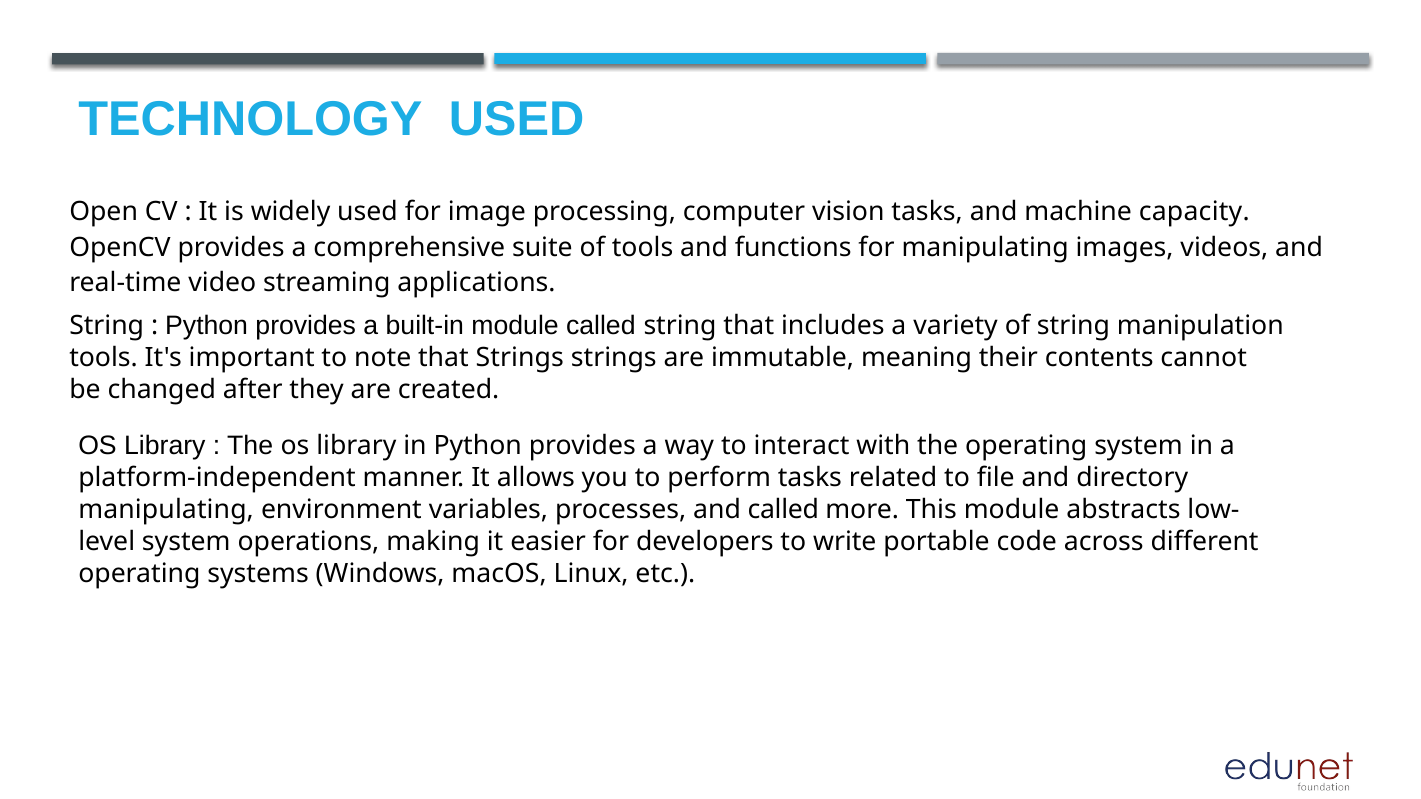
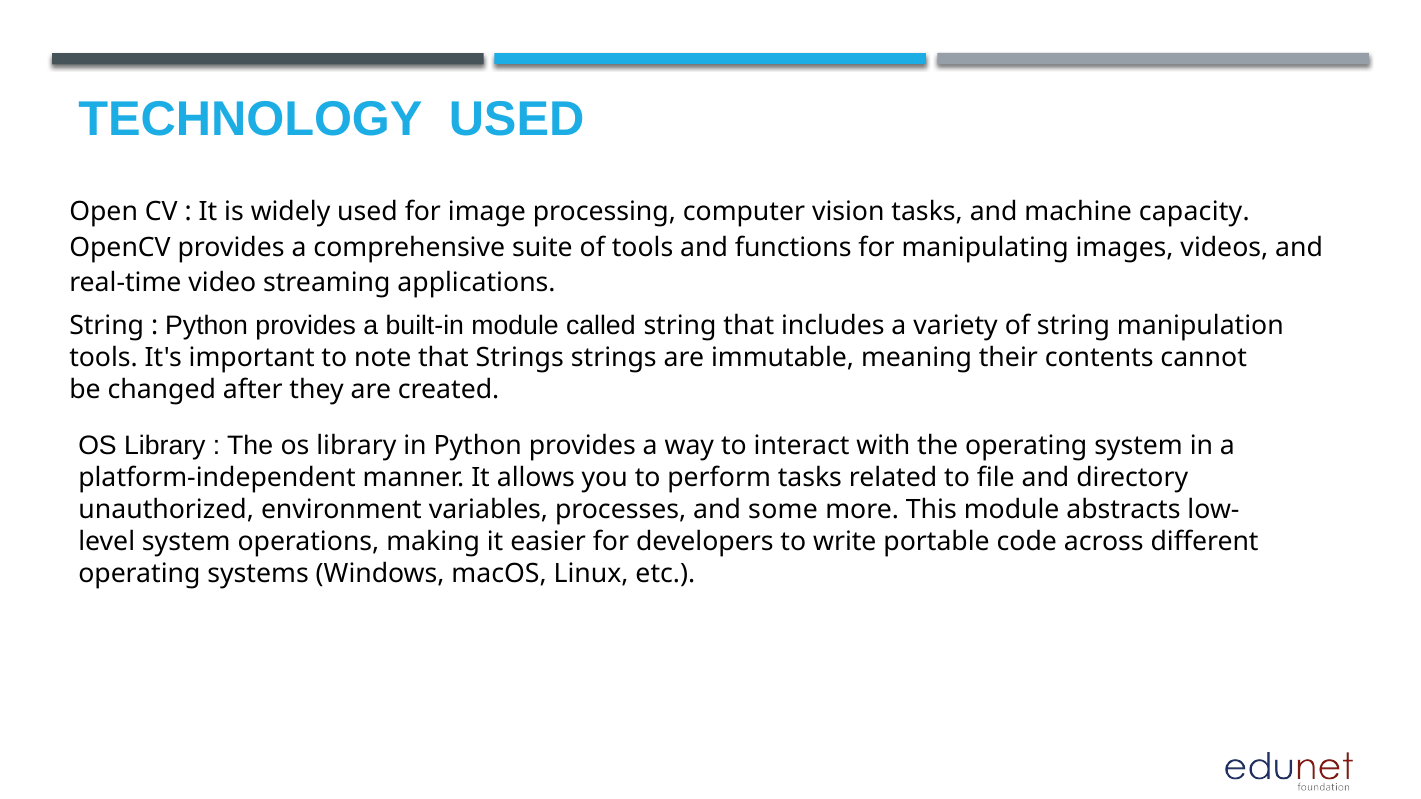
manipulating: manipulating -> unauthorized (166, 510)
and called: called -> some (783, 510)
